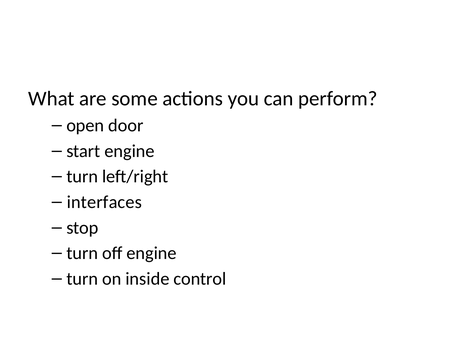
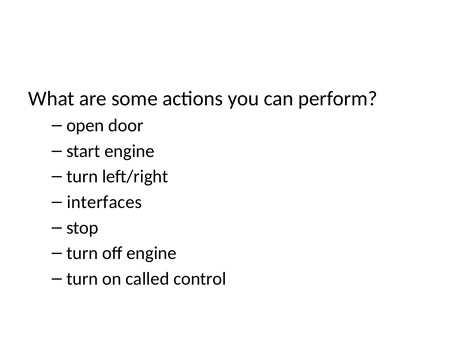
inside: inside -> called (147, 279)
